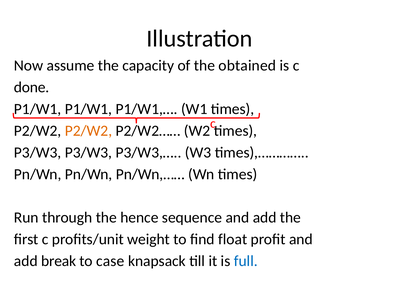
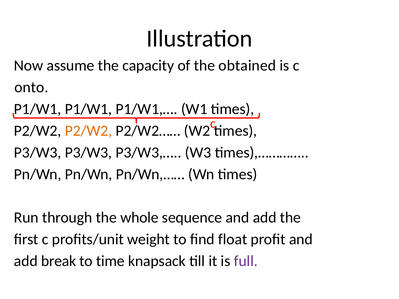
done: done -> onto (31, 87)
hence: hence -> whole (139, 218)
case: case -> time (110, 261)
full colour: blue -> purple (246, 261)
